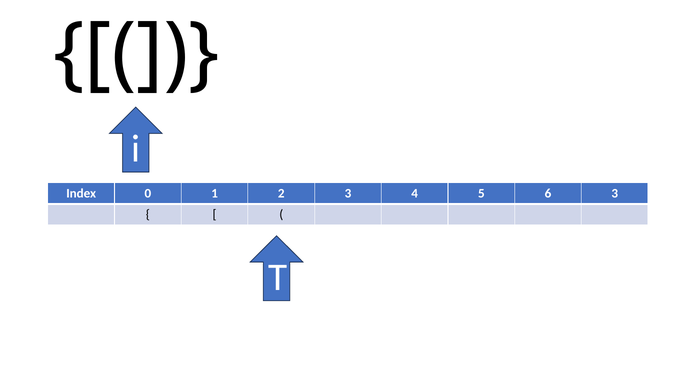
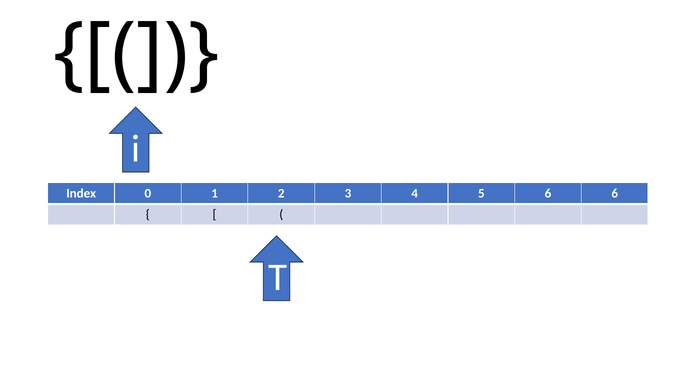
6 3: 3 -> 6 (615, 194)
